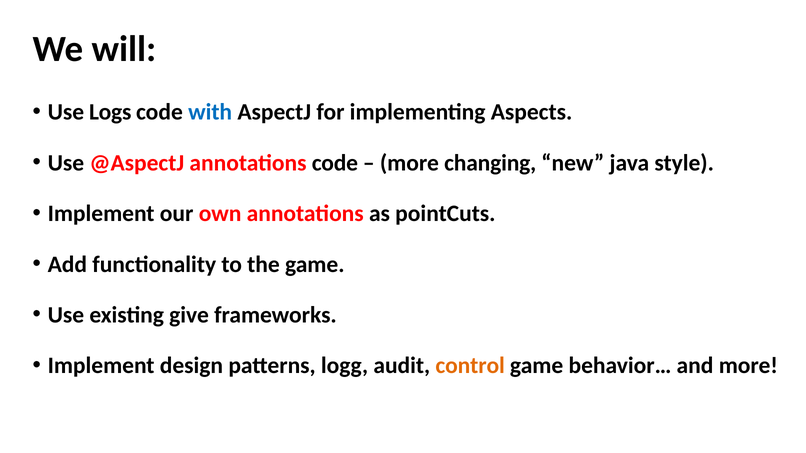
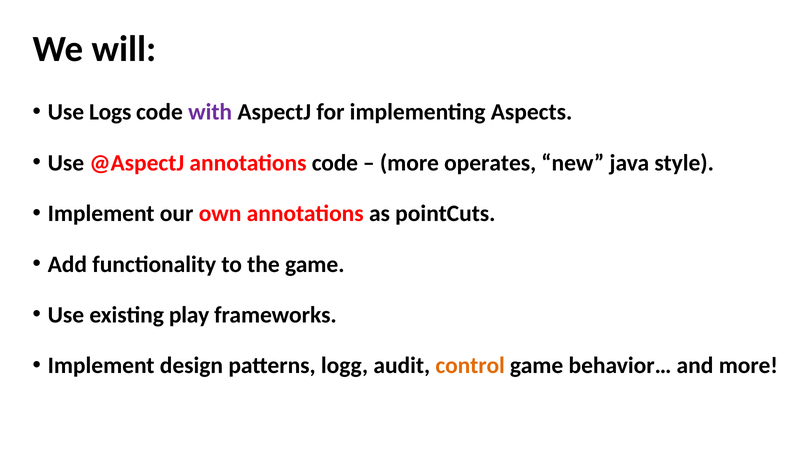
with colour: blue -> purple (210, 112)
changing: changing -> operates (490, 163)
give: give -> play (189, 315)
